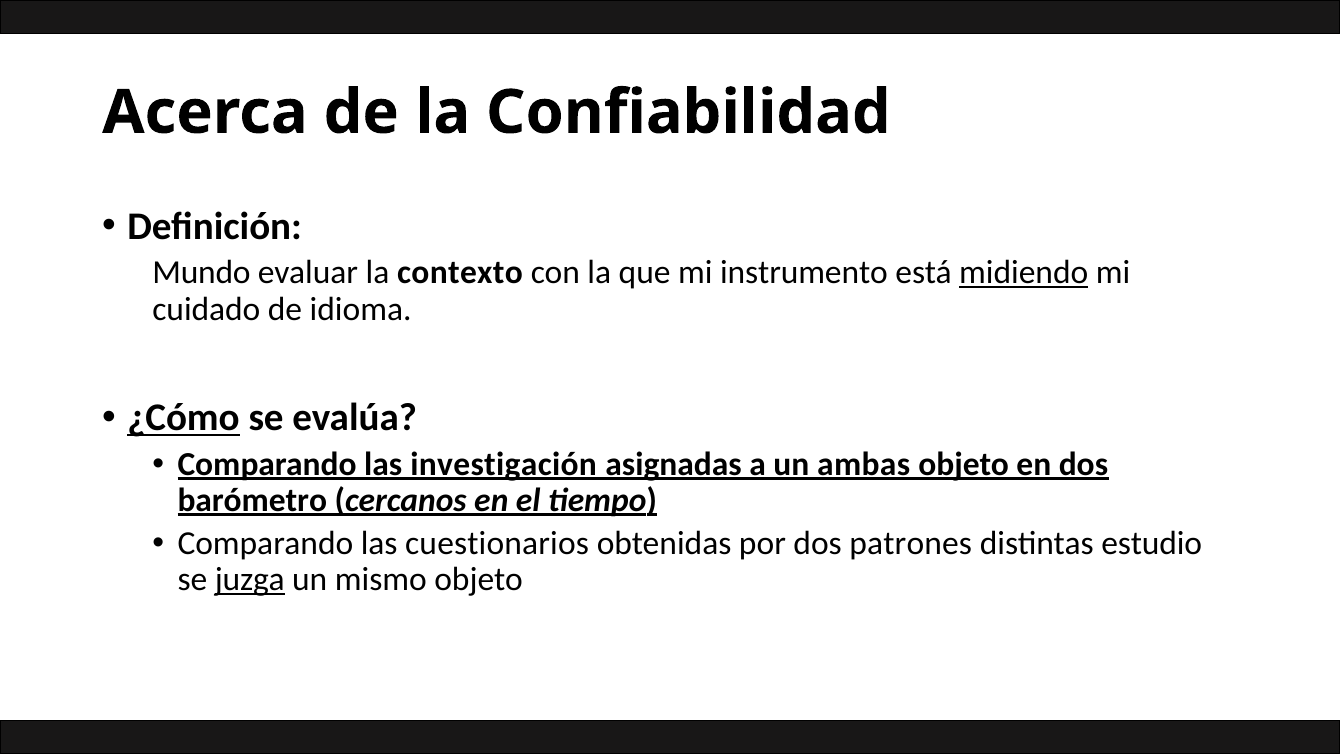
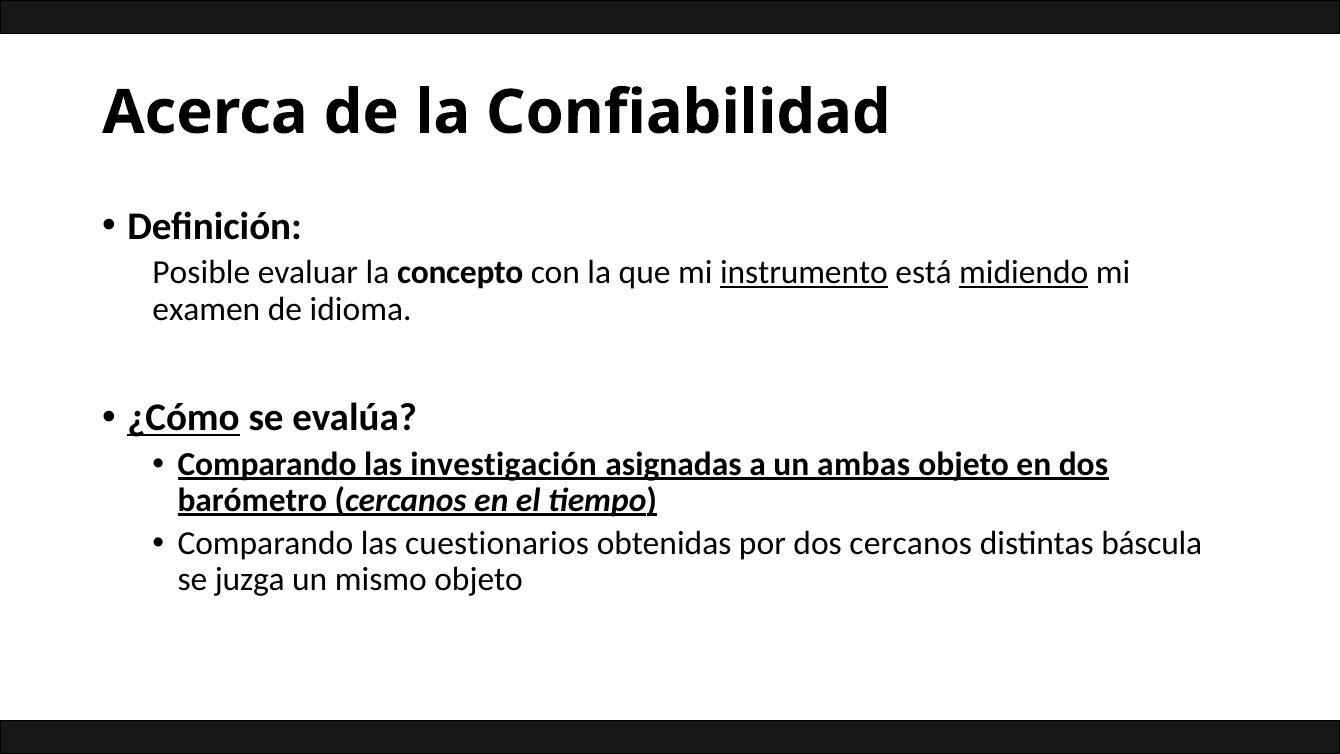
Mundo: Mundo -> Posible (201, 273)
contexto: contexto -> concepto (460, 273)
instrumento underline: none -> present (804, 273)
cuidado: cuidado -> examen (206, 309)
dos patrones: patrones -> cercanos (911, 543)
estudio: estudio -> báscula (1152, 543)
juzga underline: present -> none (250, 580)
